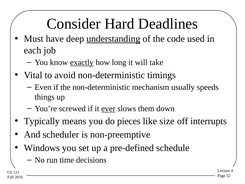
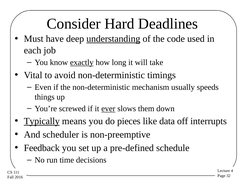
Typically underline: none -> present (42, 121)
size: size -> data (167, 121)
Windows: Windows -> Feedback (42, 148)
